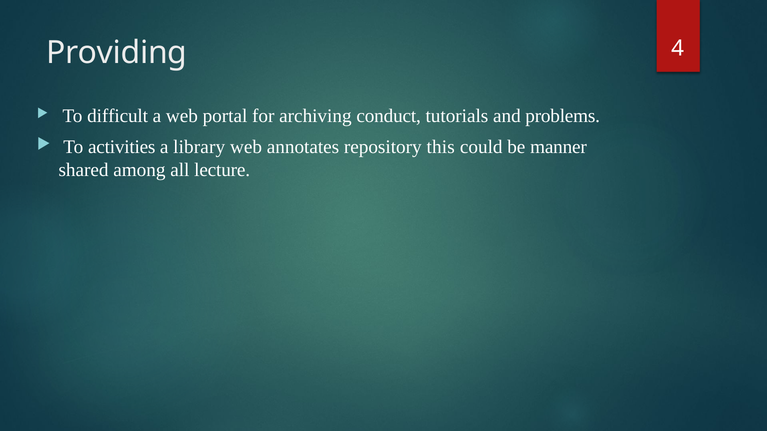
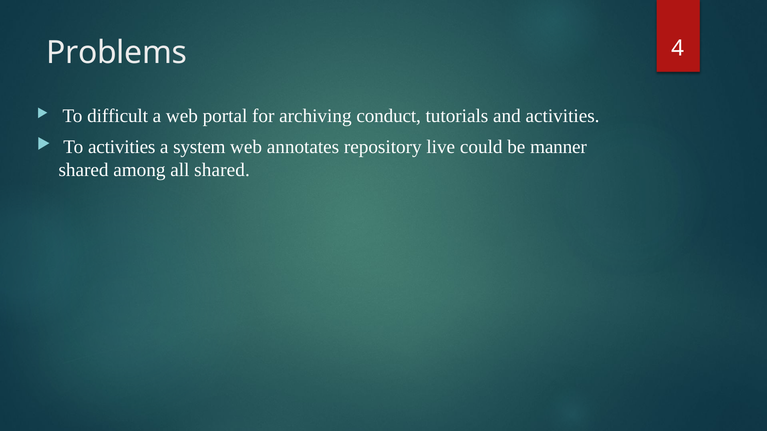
Providing: Providing -> Problems (117, 53)
and problems: problems -> activities (563, 116)
library: library -> system (199, 147)
this: this -> live (441, 147)
all lecture: lecture -> shared (222, 170)
